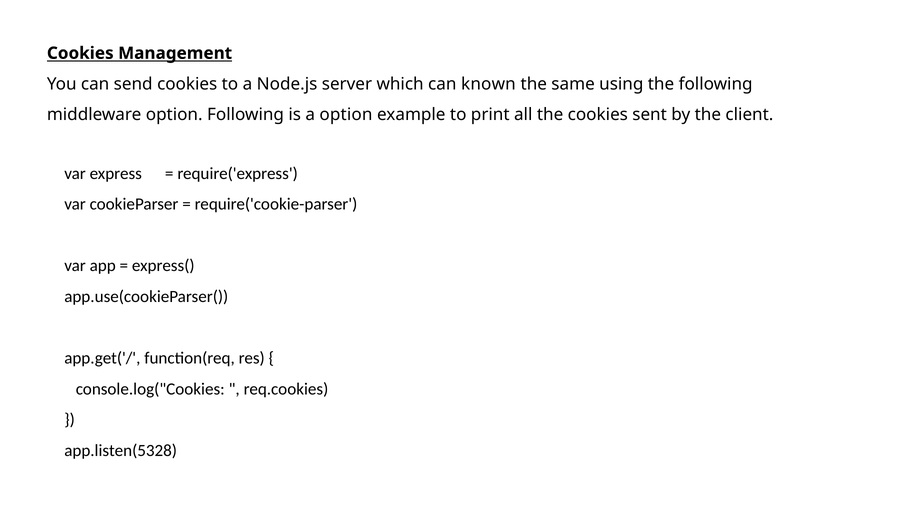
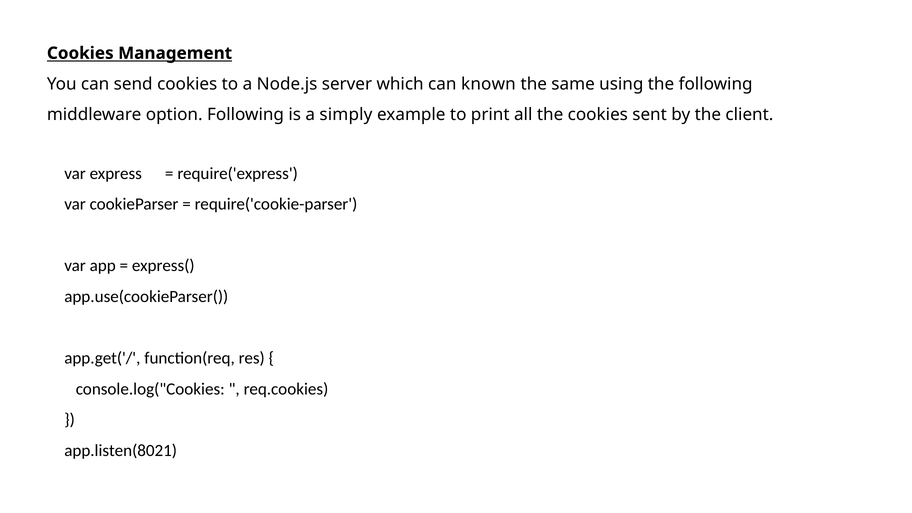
a option: option -> simply (346, 115)
app.listen(5328: app.listen(5328 -> app.listen(8021 (121, 450)
